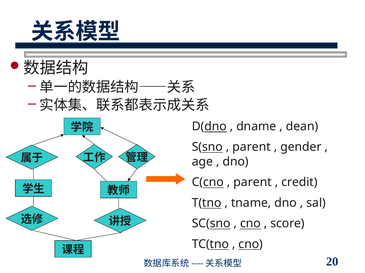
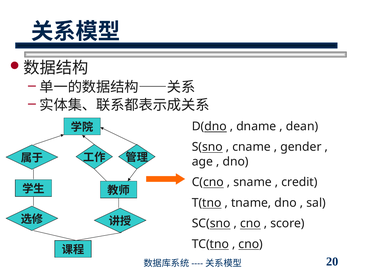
parent: parent -> cname (252, 147)
parent: parent -> sname (253, 183)
